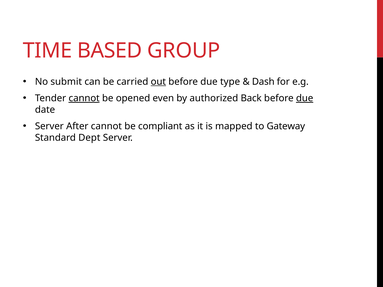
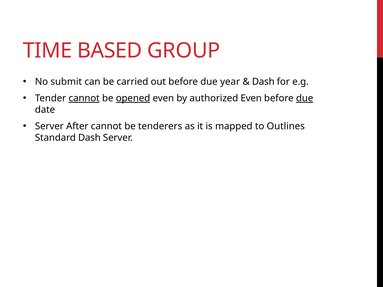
out underline: present -> none (158, 82)
type: type -> year (230, 82)
opened underline: none -> present (133, 98)
authorized Back: Back -> Even (251, 98)
compliant: compliant -> tenderers (160, 126)
Gateway: Gateway -> Outlines (286, 126)
Standard Dept: Dept -> Dash (89, 138)
